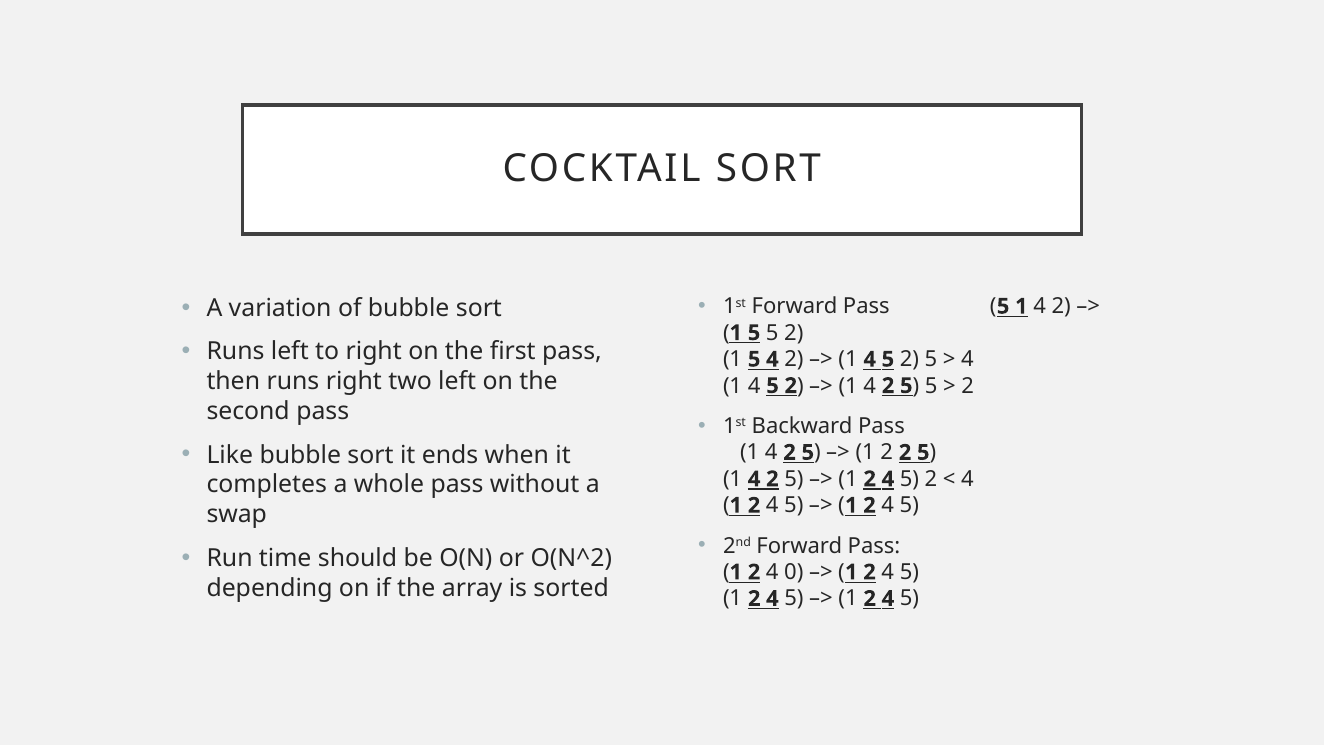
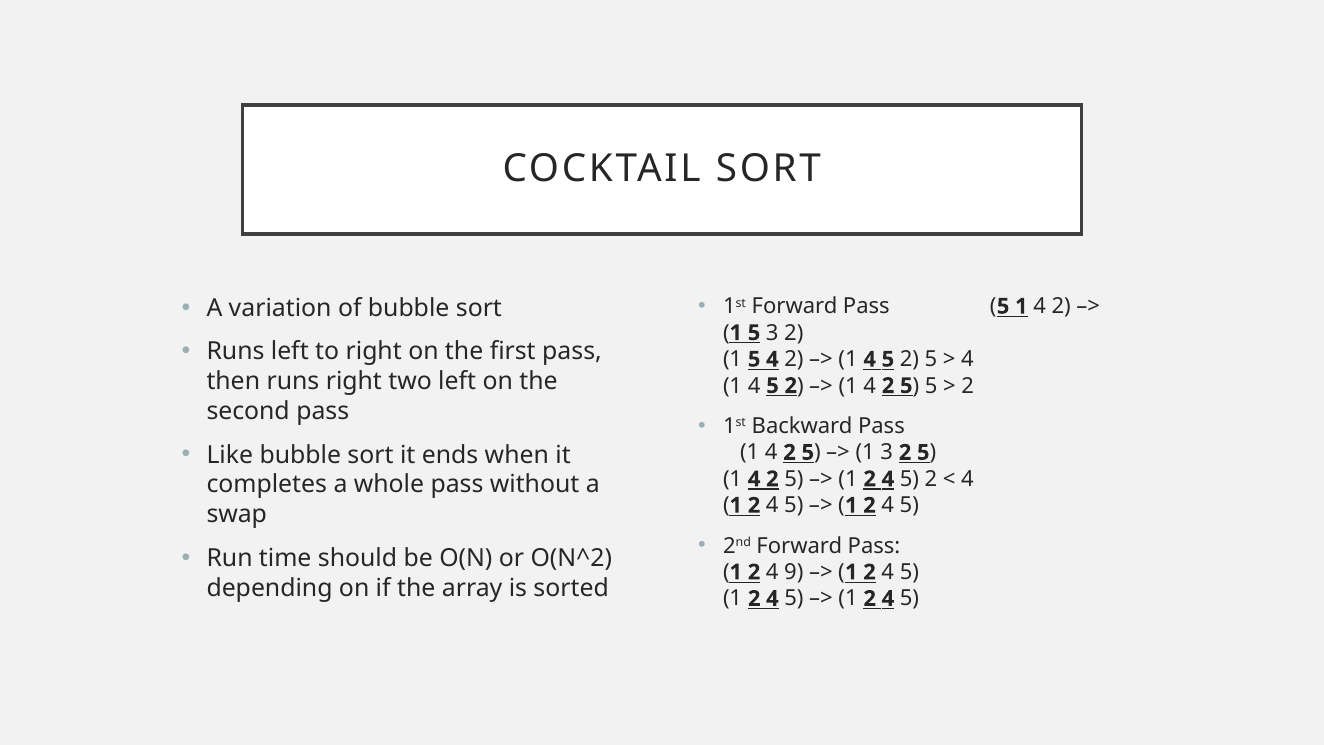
1 5 5: 5 -> 3 (772, 333)
2: 2 -> 3 (887, 452)
0: 0 -> 9 (794, 572)
